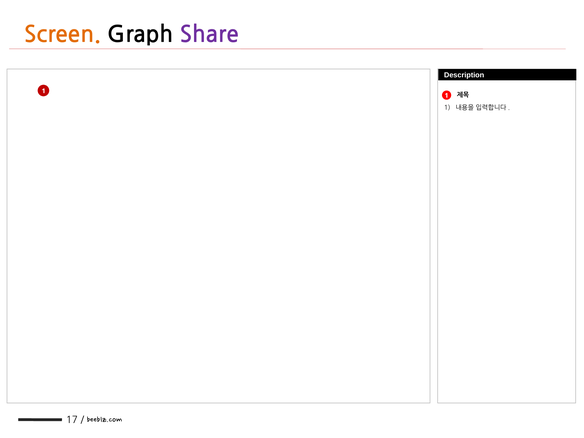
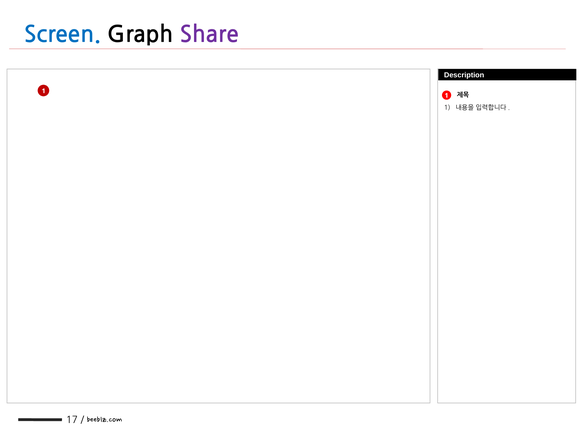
Screen colour: orange -> blue (63, 35)
